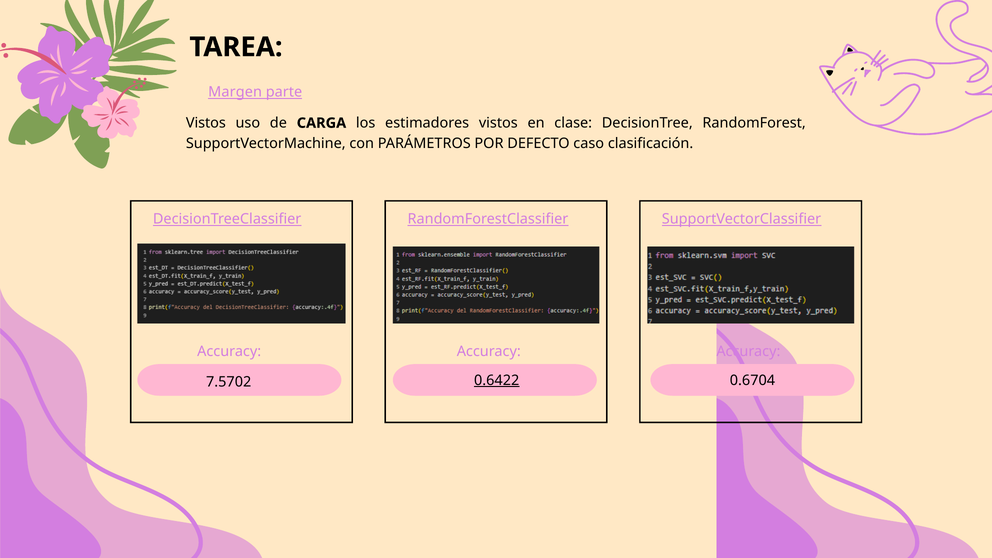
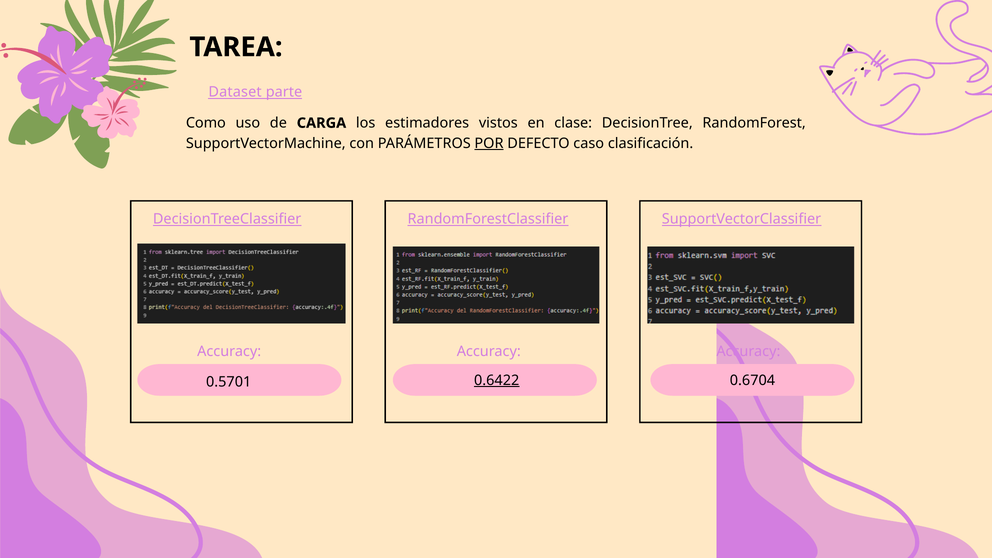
Margen: Margen -> Dataset (235, 92)
Vistos: Vistos -> Como (206, 123)
POR underline: none -> present (489, 143)
7.5702: 7.5702 -> 0.5701 (229, 382)
